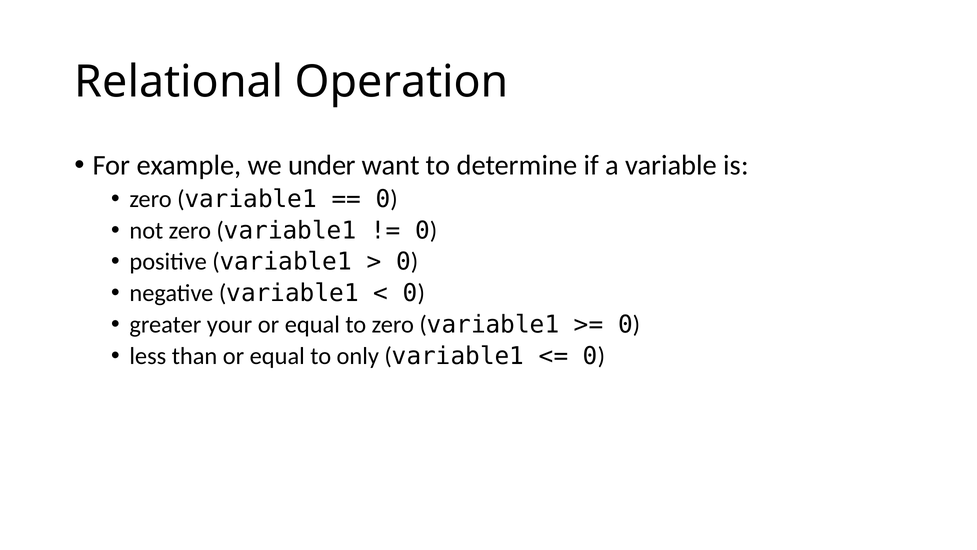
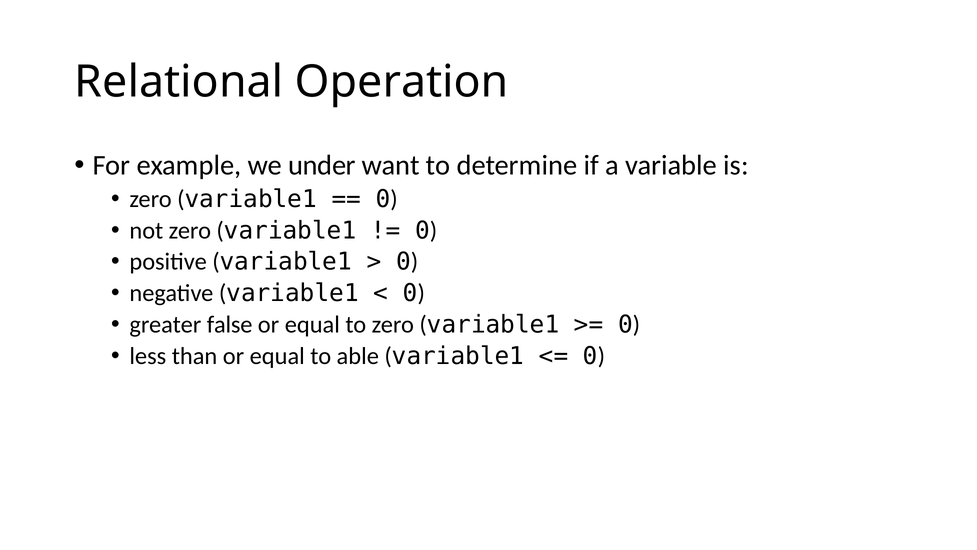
your: your -> false (230, 325)
only: only -> able (358, 356)
